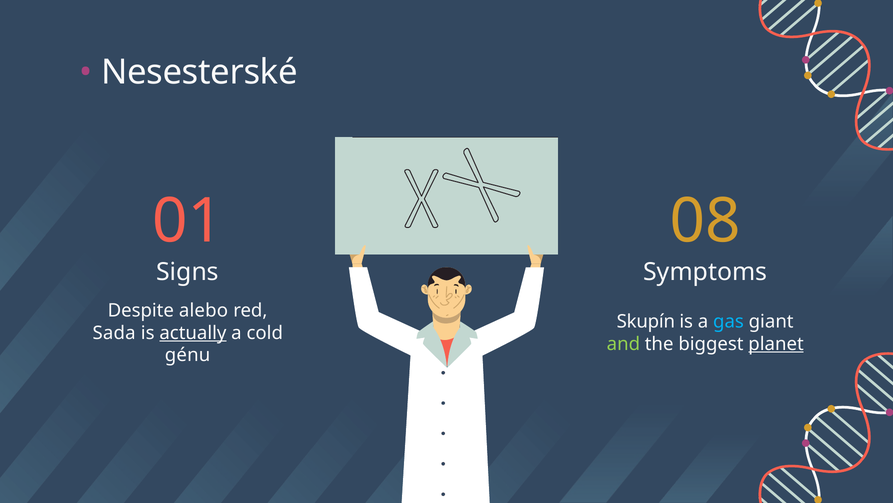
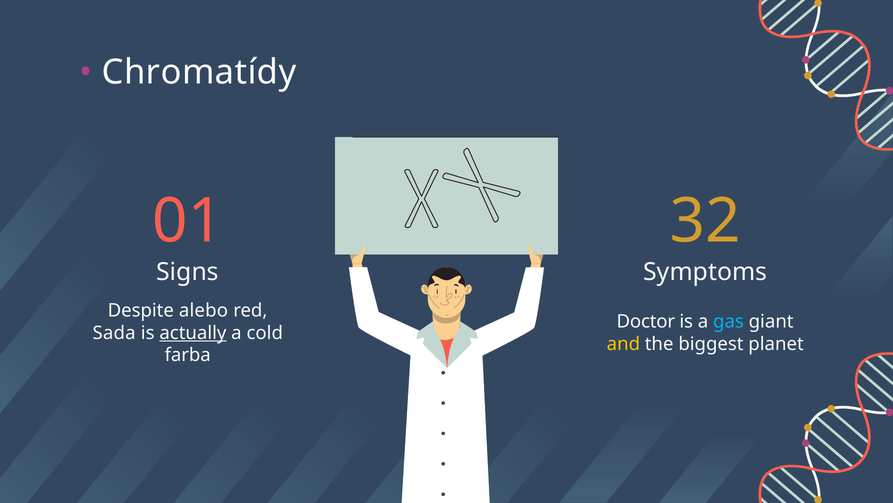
Nesesterské: Nesesterské -> Chromatídy (199, 72)
08: 08 -> 32 (705, 221)
Skupín: Skupín -> Doctor (646, 321)
and colour: light green -> yellow (623, 344)
planet underline: present -> none (776, 344)
génu: génu -> farba (188, 355)
